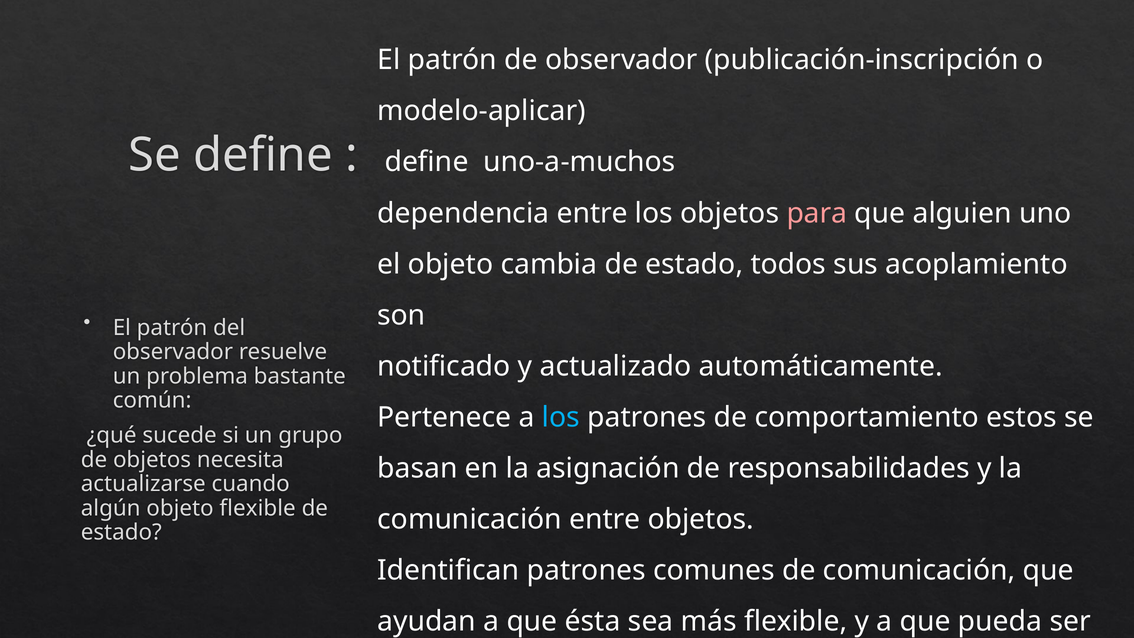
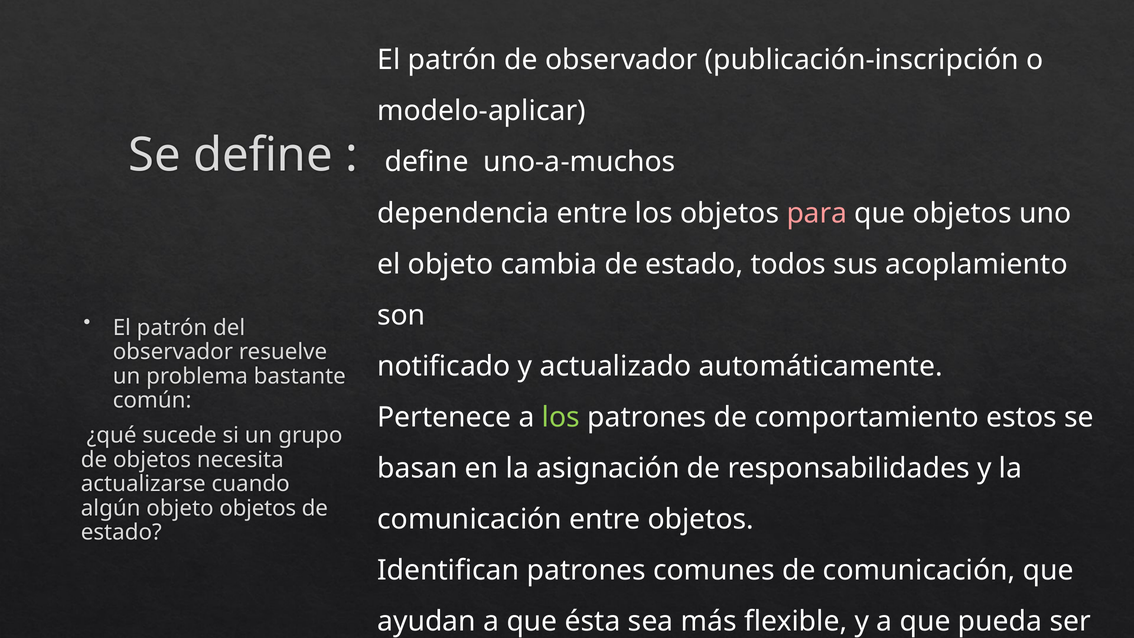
que alguien: alguien -> objetos (962, 213)
los colour: light blue -> light green (561, 417)
objeto flexible: flexible -> objetos (258, 508)
